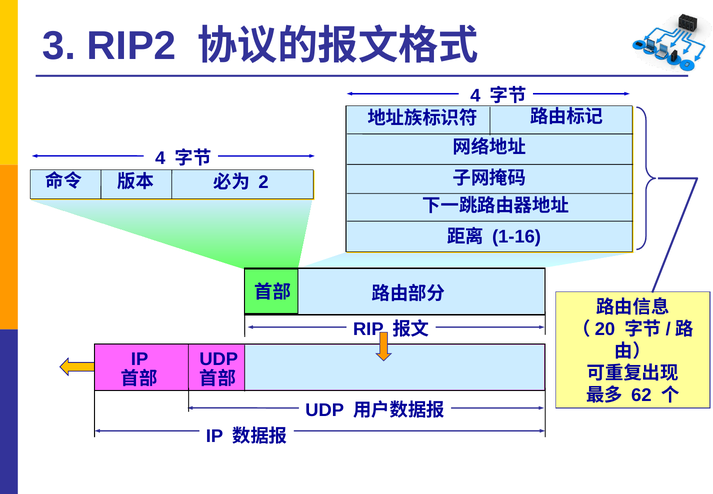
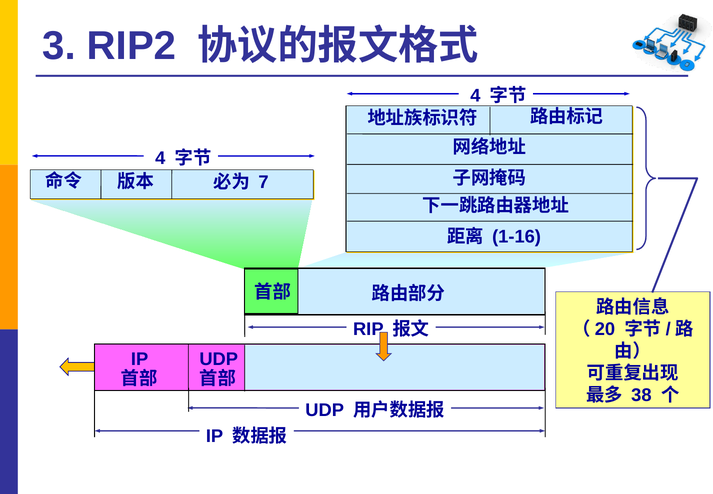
2: 2 -> 7 (264, 182)
62: 62 -> 38 (641, 395)
